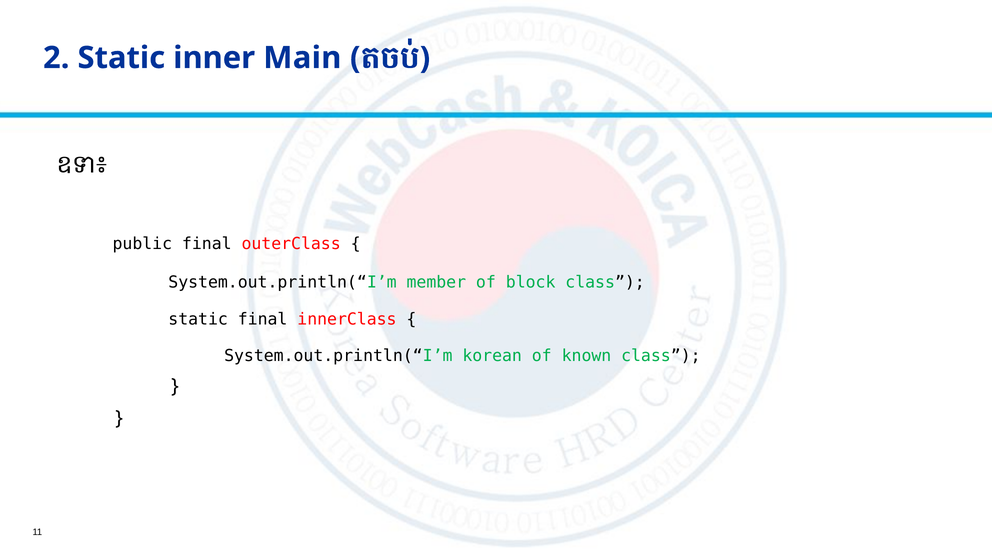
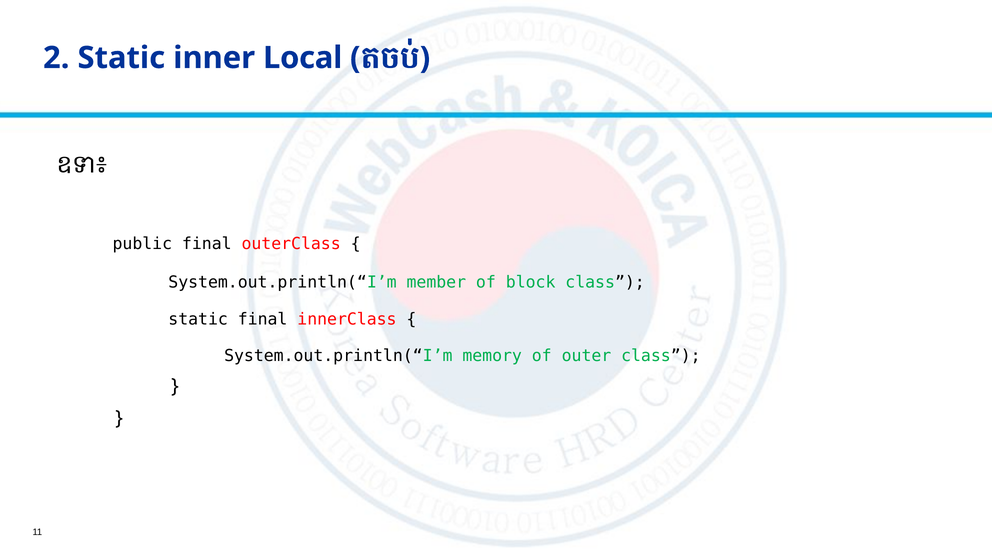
Main: Main -> Local (303, 58)
korean: korean -> memory (492, 356)
known: known -> outer (586, 356)
